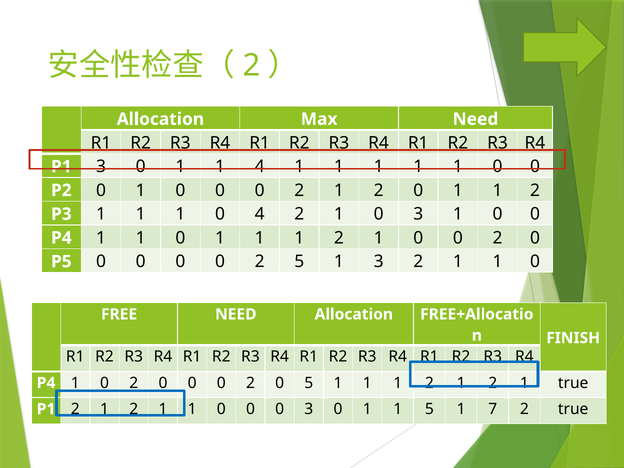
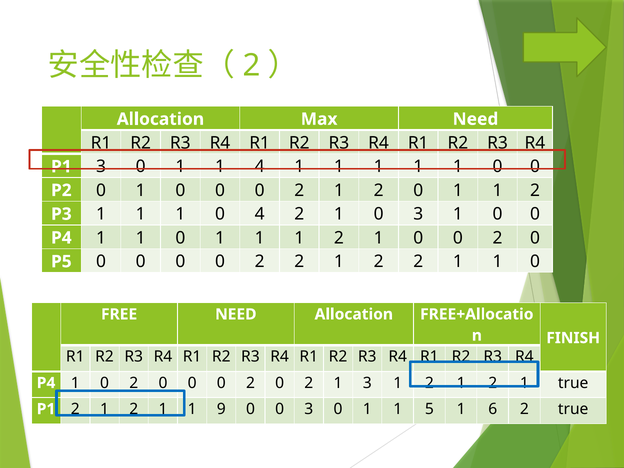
0 2 5: 5 -> 2 (299, 262)
3: 3 -> 2 (379, 262)
2 0 5: 5 -> 2 (309, 383)
1: 1 -> 3 (367, 383)
0: 0 -> 9 (221, 409)
7: 7 -> 6 (493, 409)
